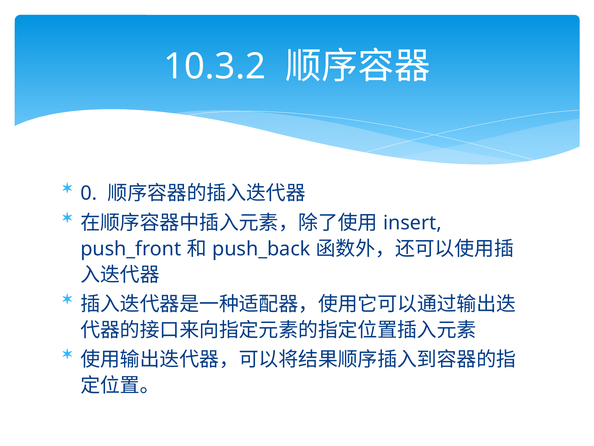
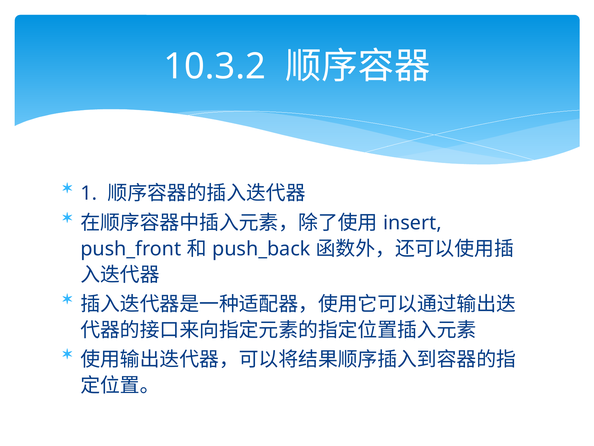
0: 0 -> 1 (89, 193)
